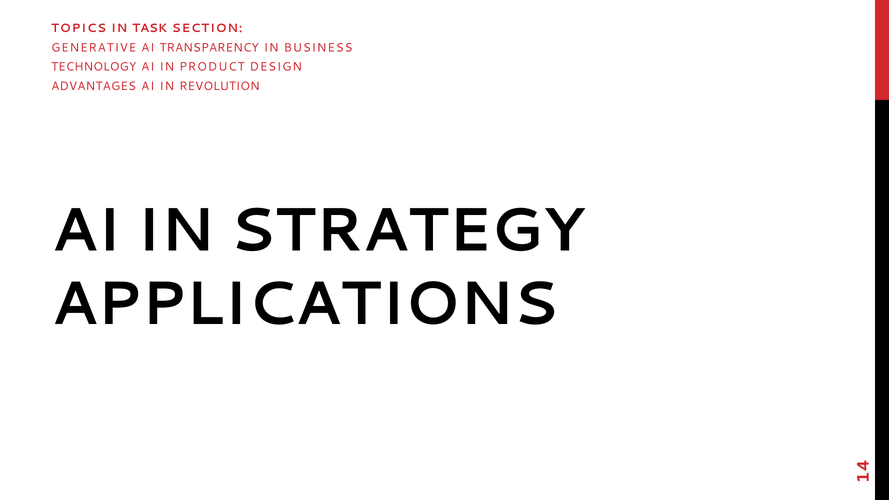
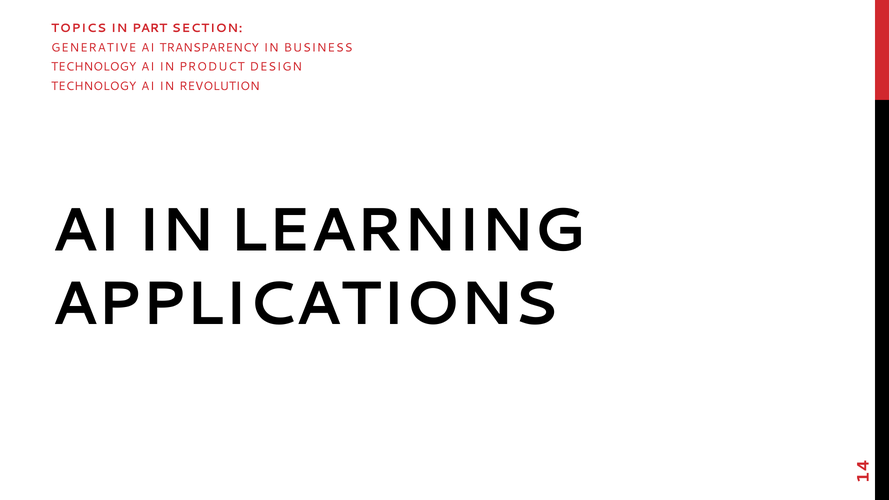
TASK: TASK -> PART (150, 28)
ADVANTAGES: ADVANTAGES -> TECHNOLOGY (94, 86)
STRATEGY: STRATEGY -> LEARNING (407, 231)
